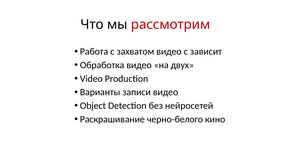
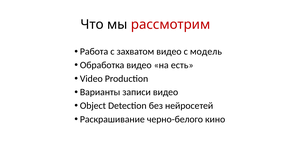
зависит: зависит -> модель (206, 51)
двух: двух -> есть (182, 65)
